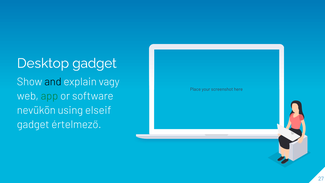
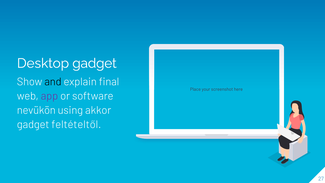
vagy: vagy -> final (109, 82)
app colour: green -> purple (49, 96)
elseif: elseif -> akkor (98, 110)
értelmező: értelmező -> feltételtől (76, 125)
